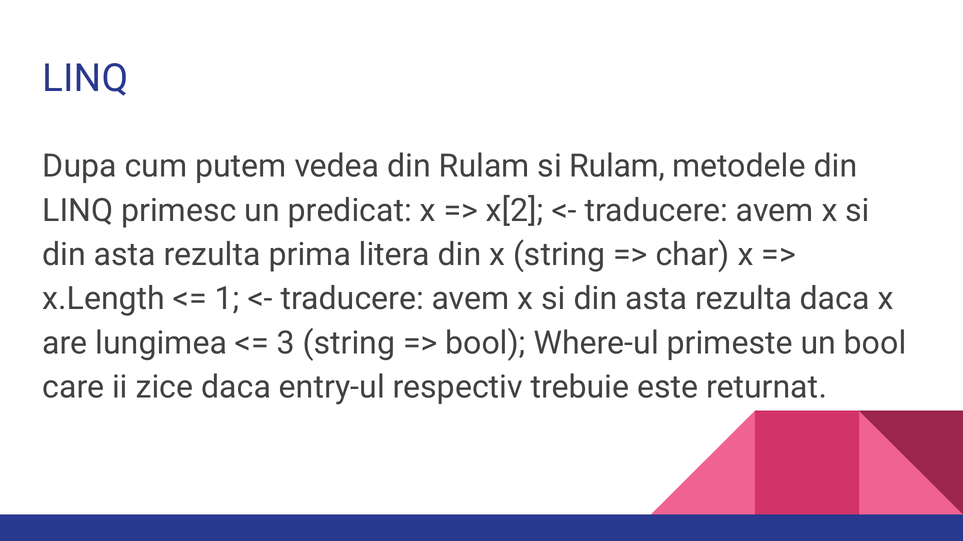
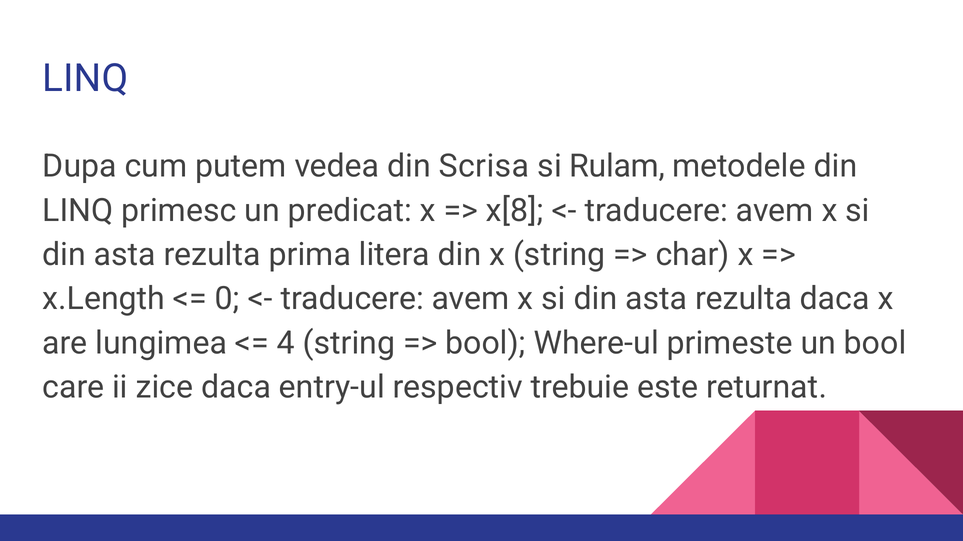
din Rulam: Rulam -> Scrisa (484, 166)
x[2: x[2 -> x[8 (515, 211)
1: 1 -> 0 (227, 299)
3: 3 -> 4 (286, 344)
